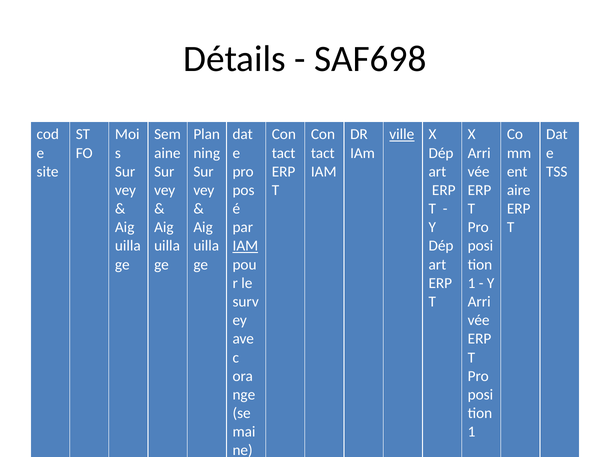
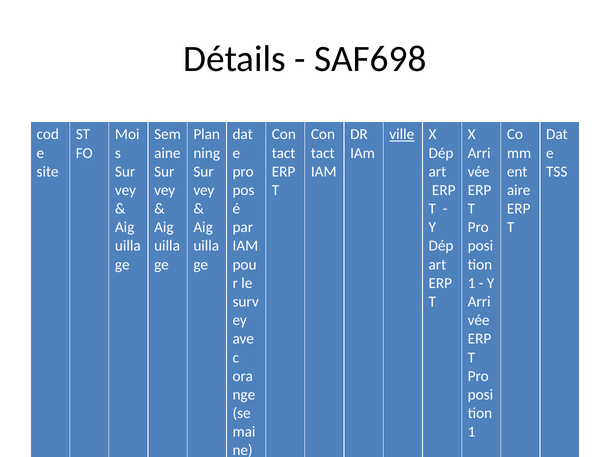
IAM underline: present -> none (245, 246)
